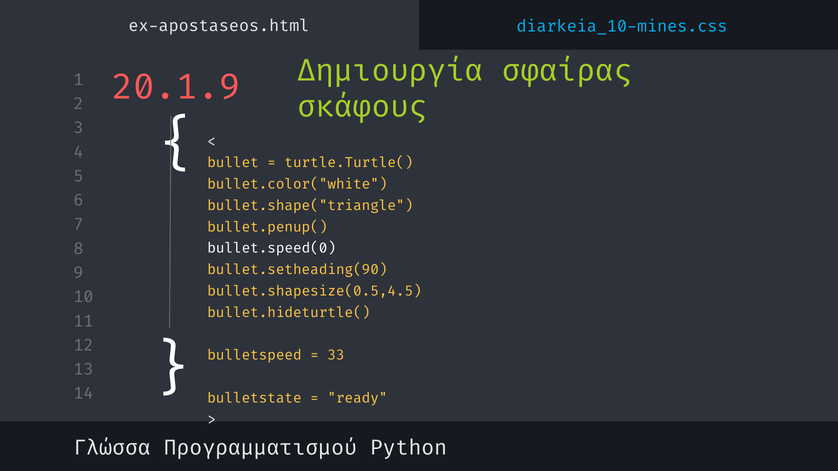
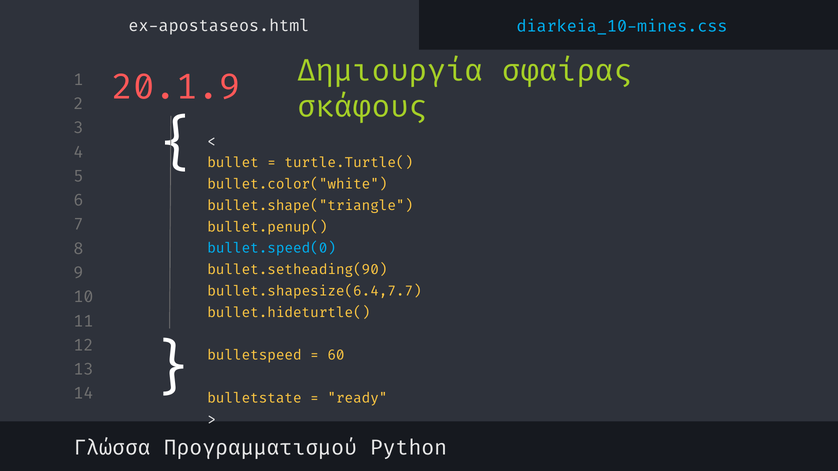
bullet.speed(0 colour: white -> light blue (272, 249)
bullet.shapesize(0.5,4.5: bullet.shapesize(0.5,4.5 -> bullet.shapesize(6.4,7.7 (315, 291)
33: 33 -> 60 (336, 356)
